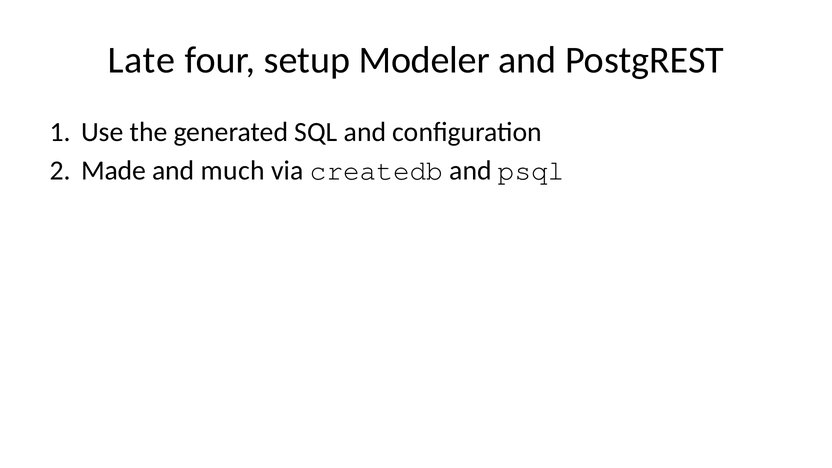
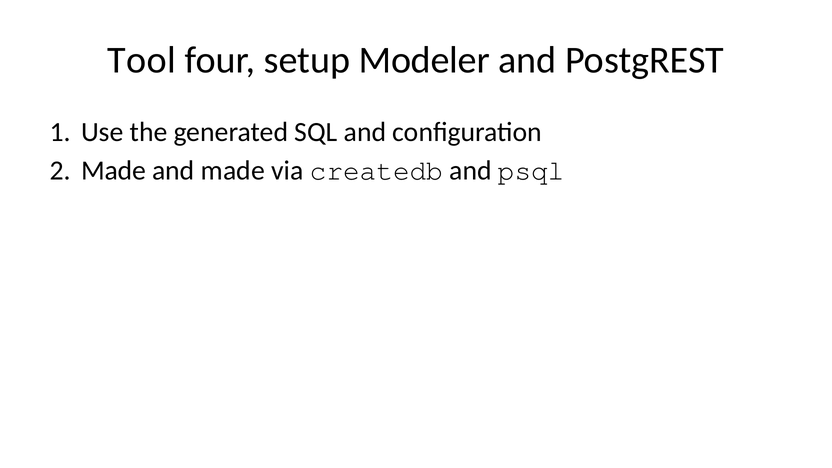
Late: Late -> Tool (142, 60)
and much: much -> made (233, 171)
